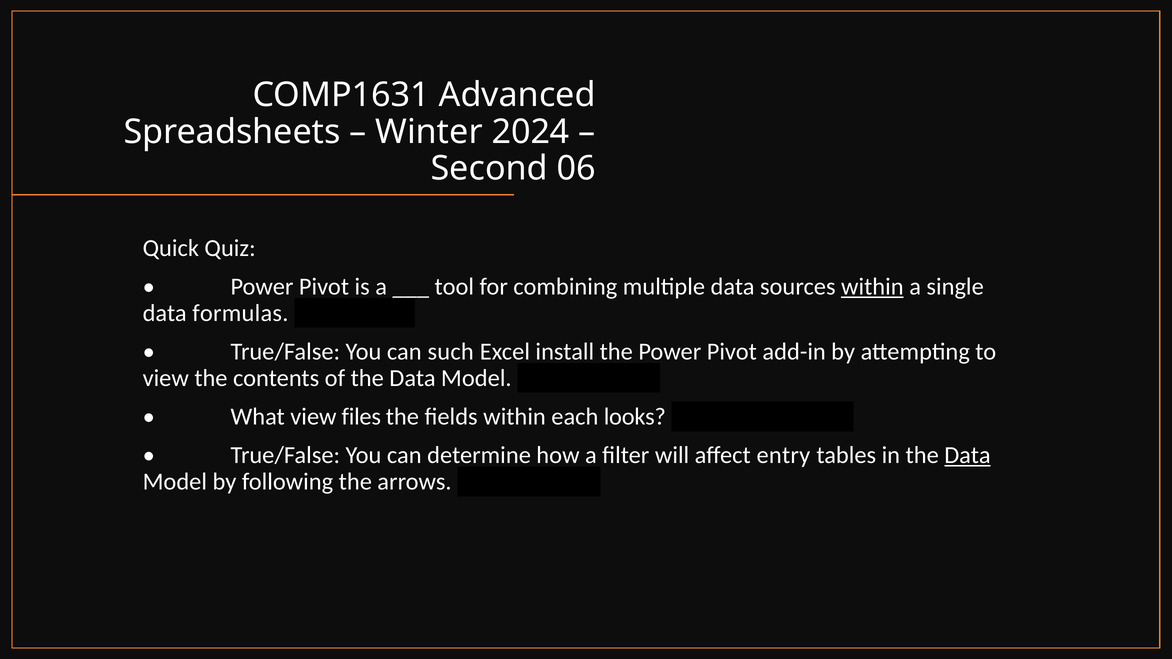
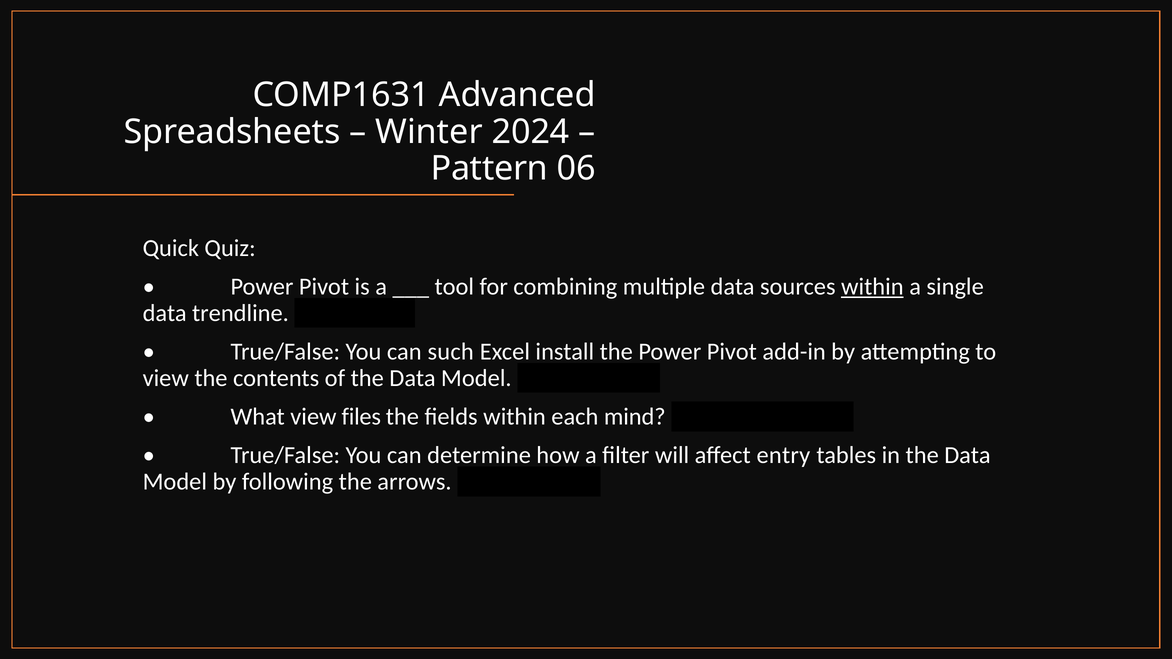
Second: Second -> Pattern (489, 169)
formulas: formulas -> trendline (240, 313)
looks: looks -> mind (635, 417)
Data underline: present -> none (967, 455)
